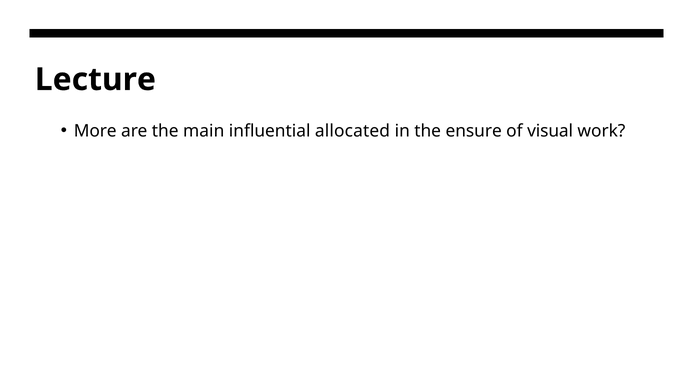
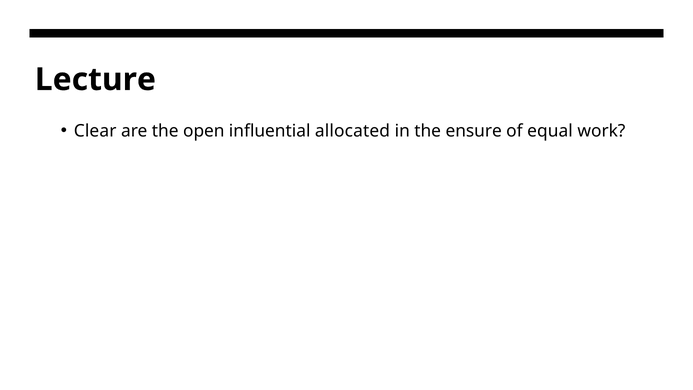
More: More -> Clear (95, 131)
main: main -> open (204, 131)
visual: visual -> equal (550, 131)
